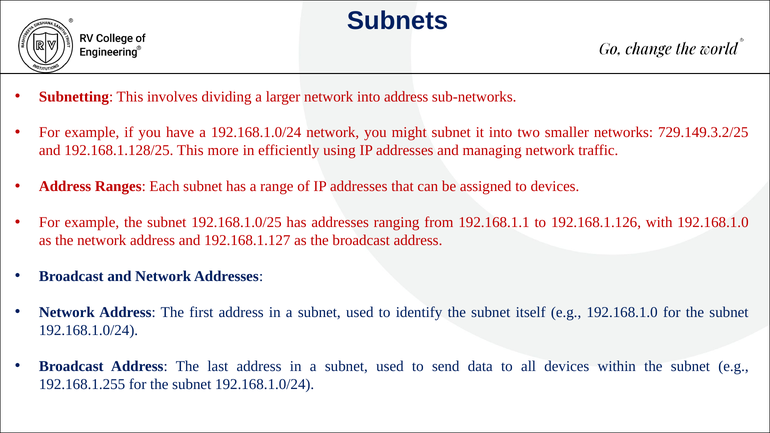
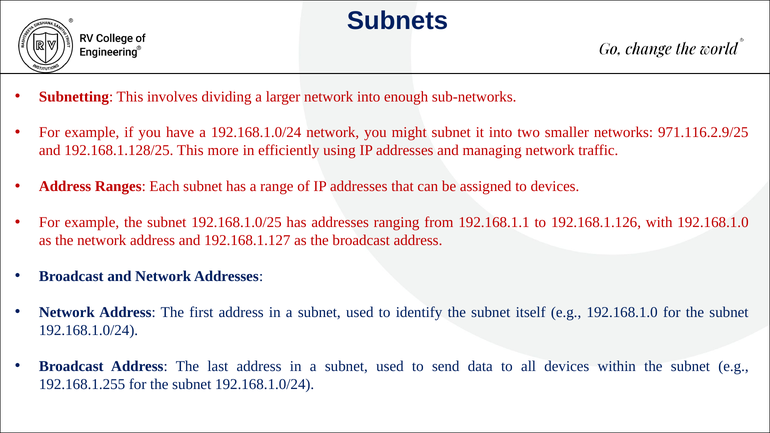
into address: address -> enough (406, 97)
729.149.3.2/25: 729.149.3.2/25 -> 971.116.2.9/25 (703, 133)
